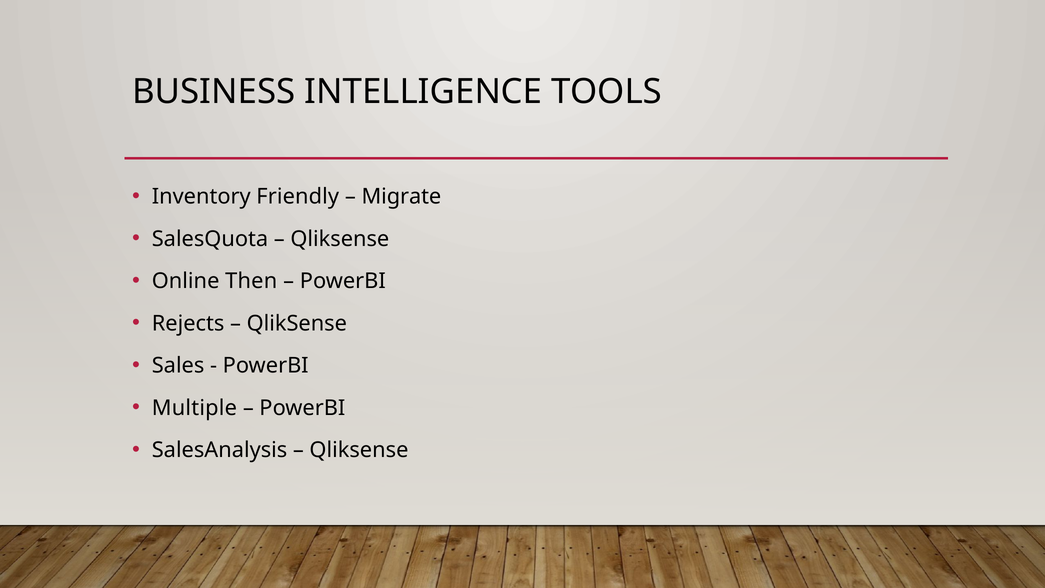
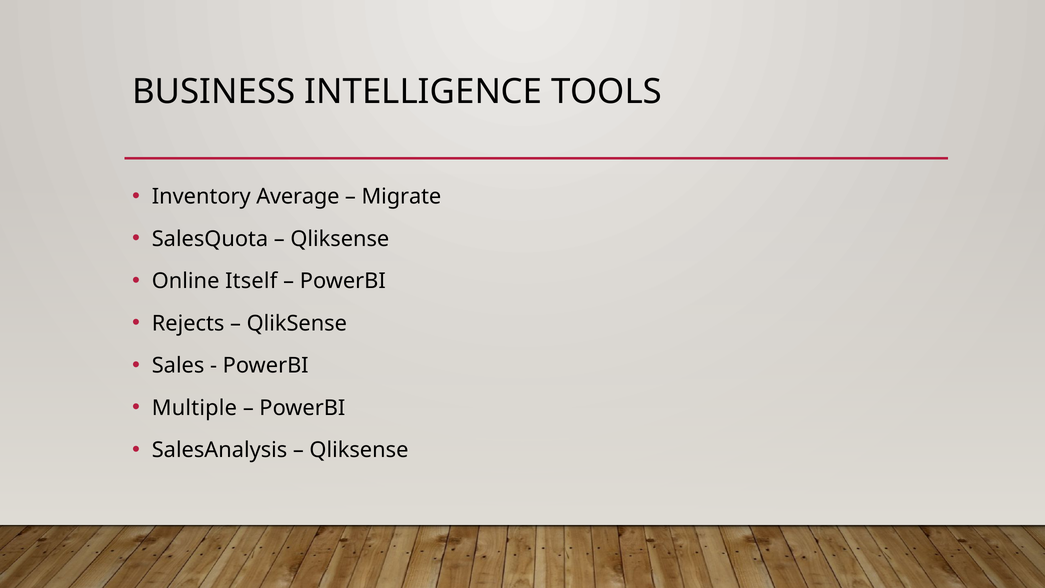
Friendly: Friendly -> Average (298, 196)
Then: Then -> Itself (251, 281)
